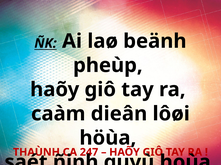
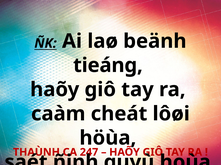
pheùp: pheùp -> tieáng (108, 66)
dieân: dieân -> cheát (119, 114)
